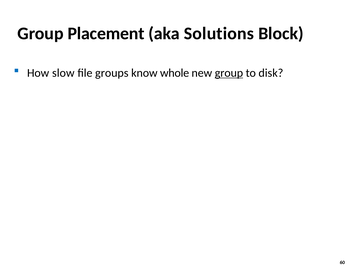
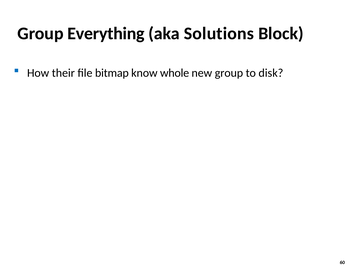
Placement: Placement -> Everything (106, 33)
slow: slow -> their (63, 73)
groups: groups -> bitmap (112, 73)
group underline: present -> none (229, 73)
